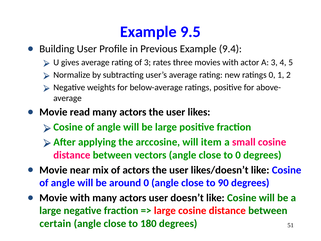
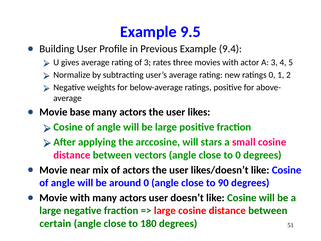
read: read -> base (80, 112)
item: item -> stars (211, 142)
